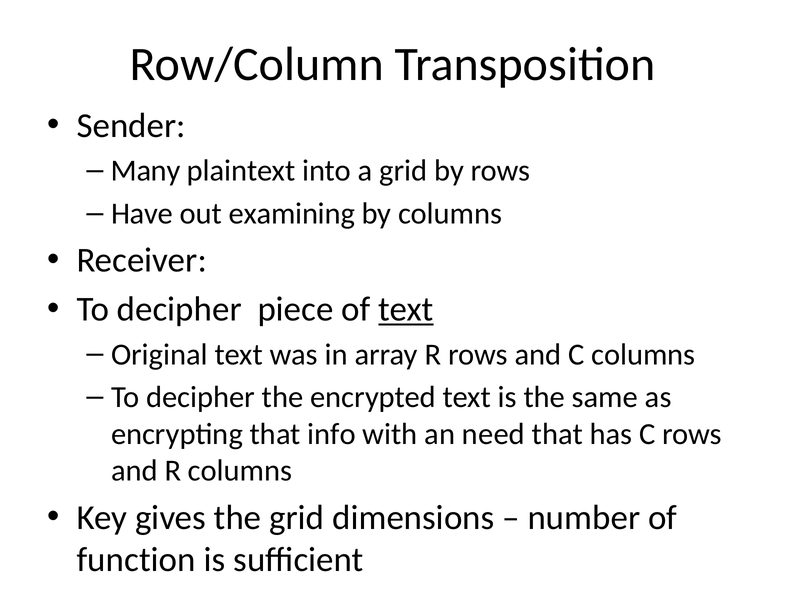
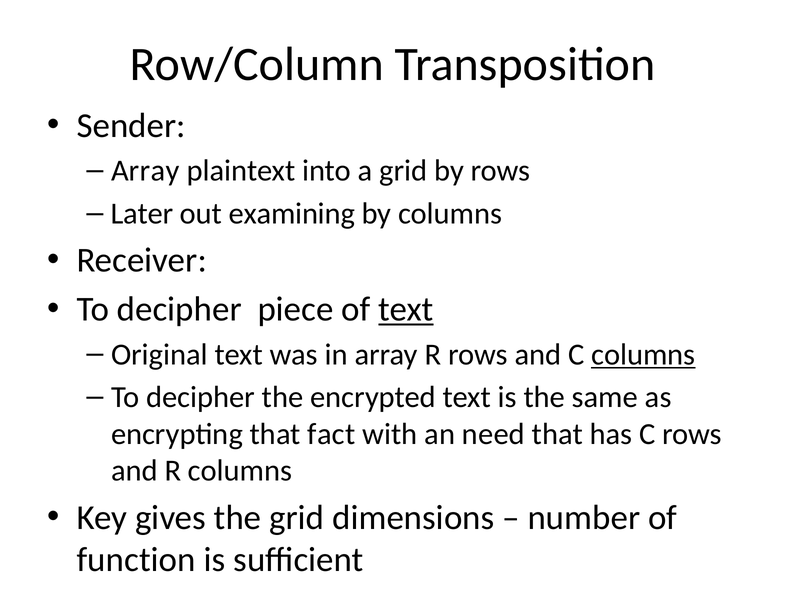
Many: Many -> Array (145, 171)
Have: Have -> Later (142, 214)
columns underline: none -> present (643, 354)
info: info -> fact (331, 434)
